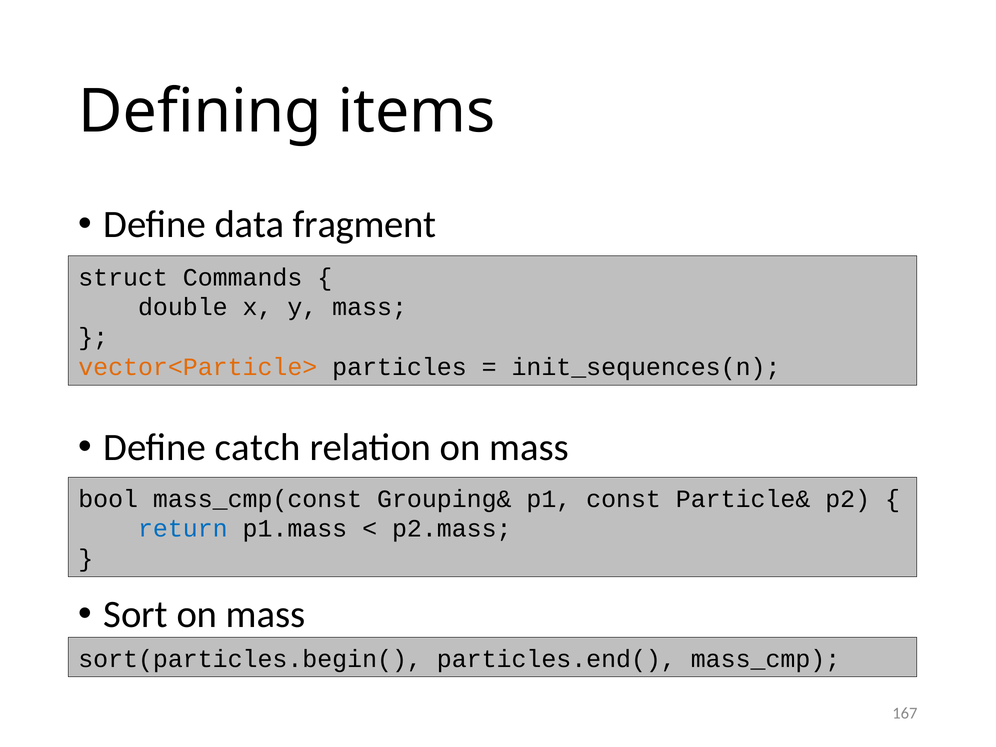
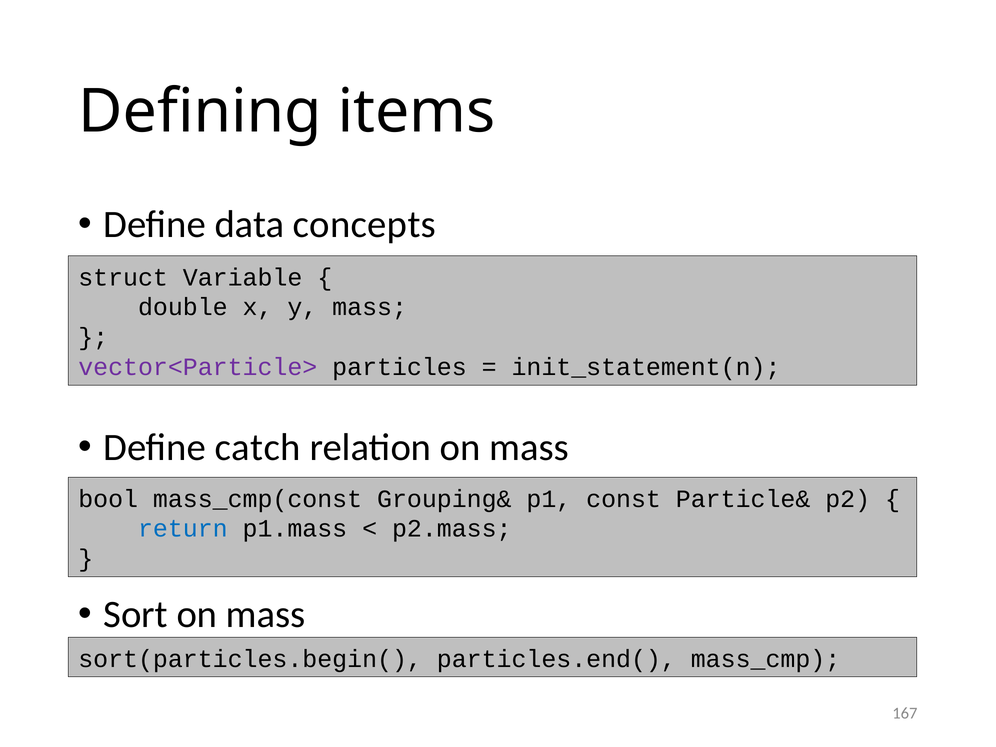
fragment: fragment -> concepts (364, 225)
Commands: Commands -> Variable (243, 277)
vector<Particle> colour: orange -> purple (198, 367)
init_sequences(n: init_sequences(n -> init_statement(n (646, 367)
